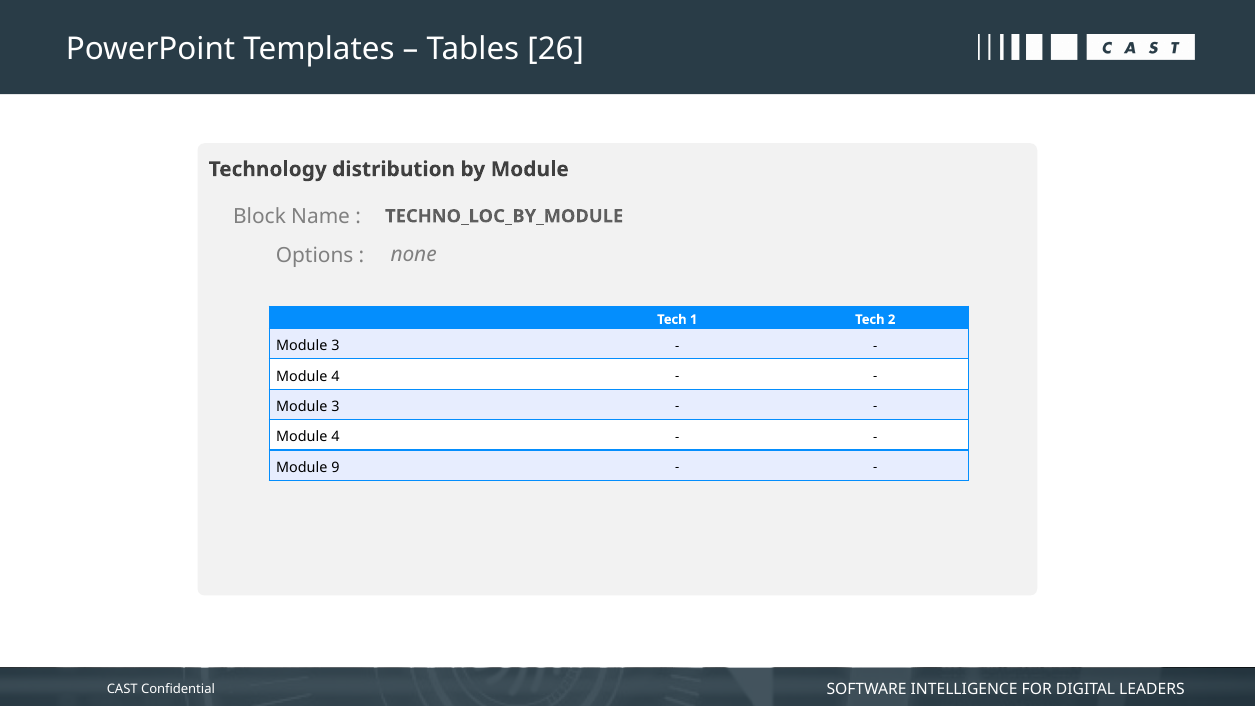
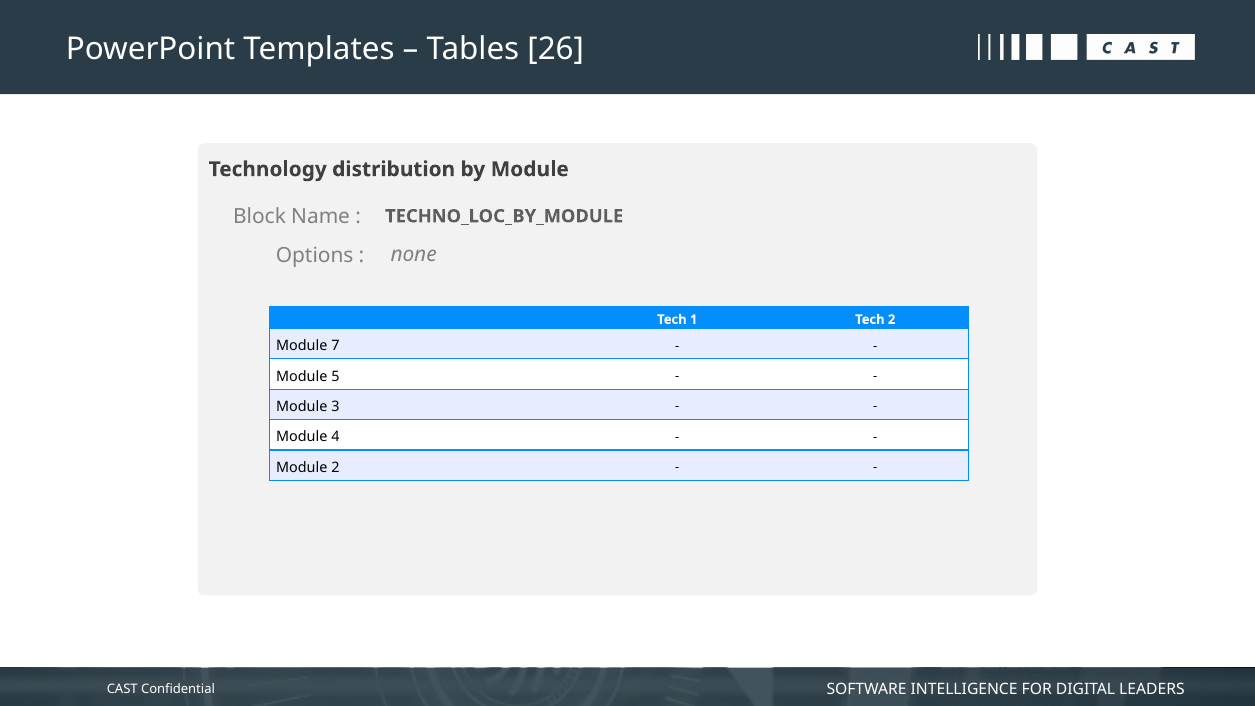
3: 3 -> 7 (335, 346)
4: 4 -> 5 (335, 376)
Module 9: 9 -> 2 (335, 467)
